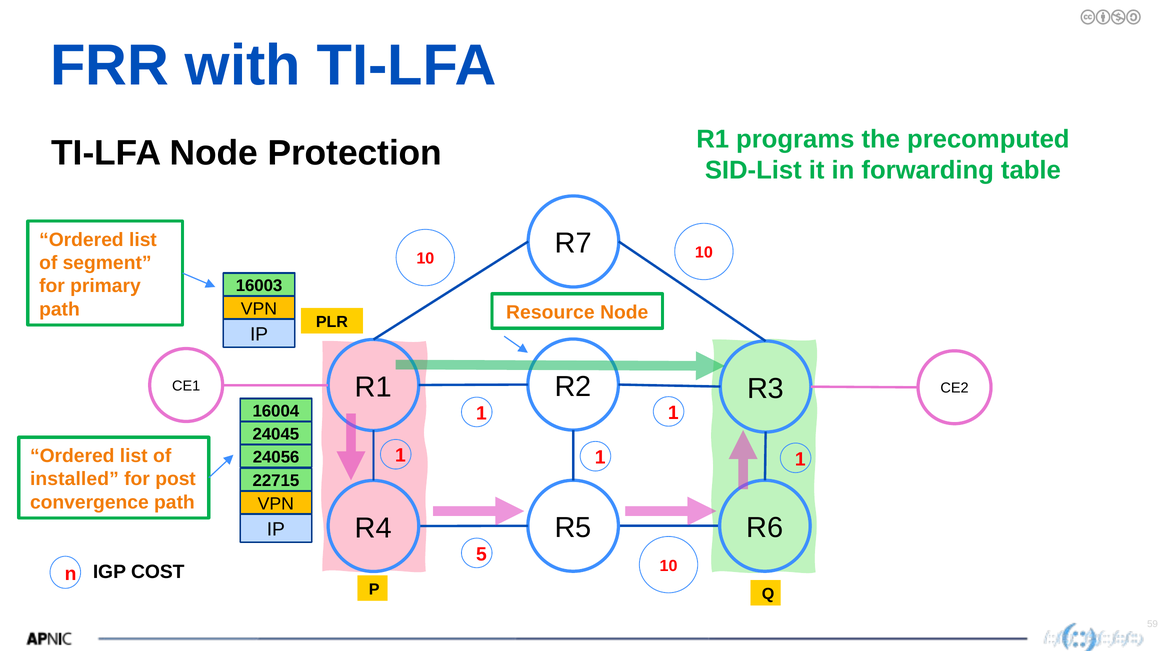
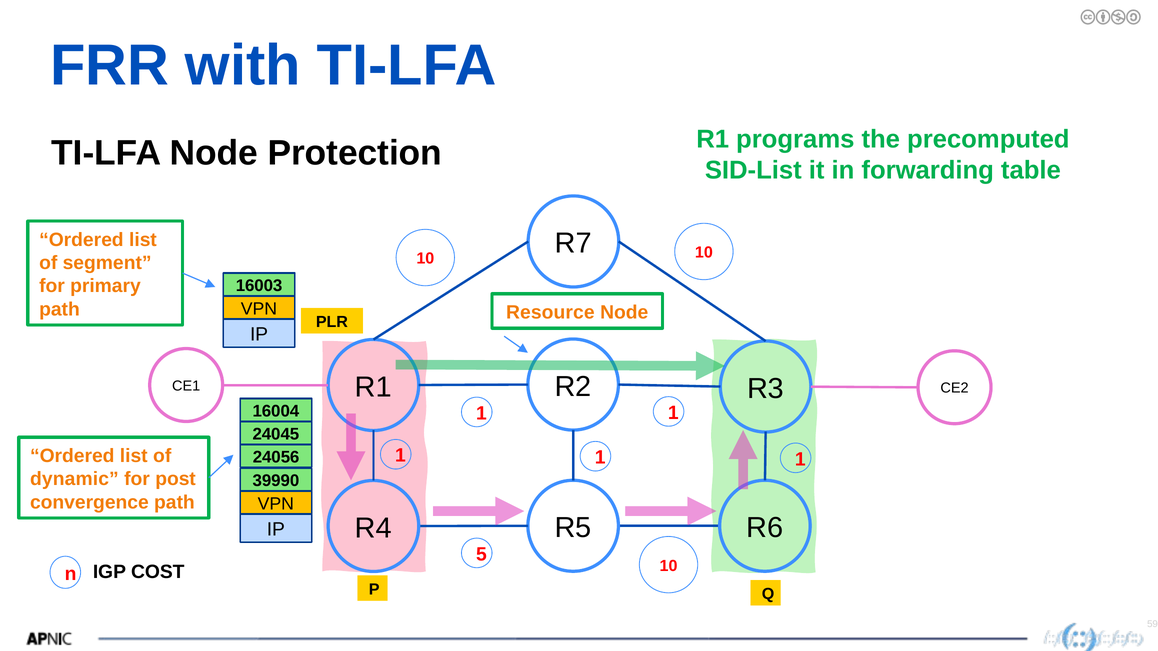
installed: installed -> dynamic (74, 479)
22715: 22715 -> 39990 (276, 481)
